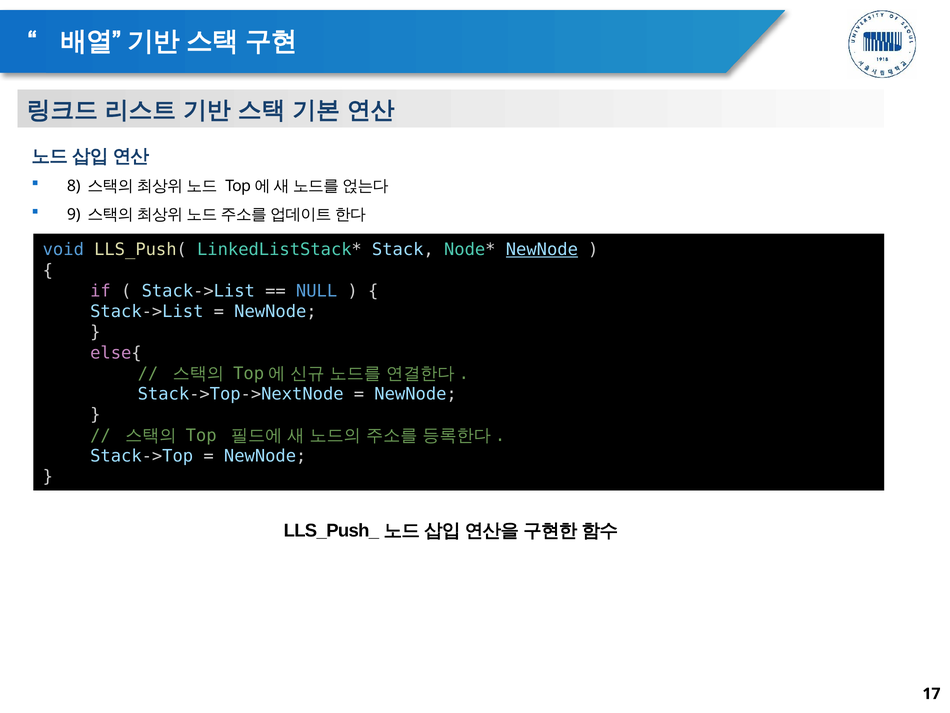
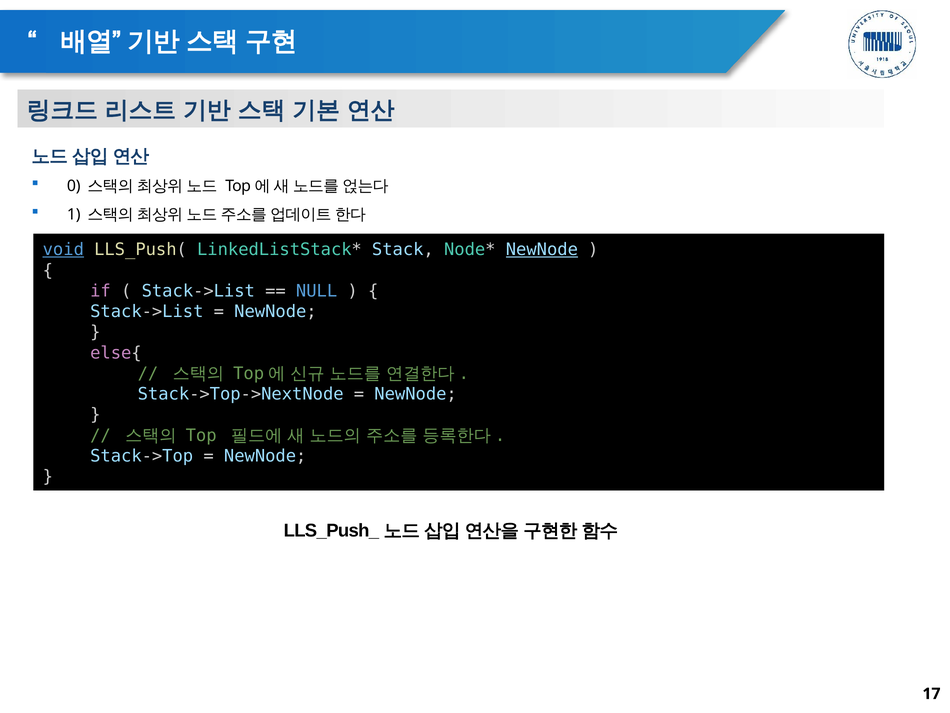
8: 8 -> 0 (74, 186)
9: 9 -> 1 (74, 214)
void underline: none -> present (63, 250)
